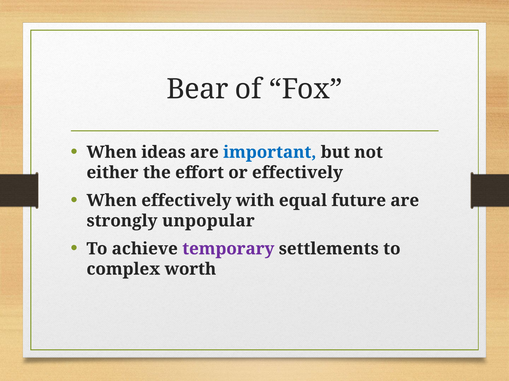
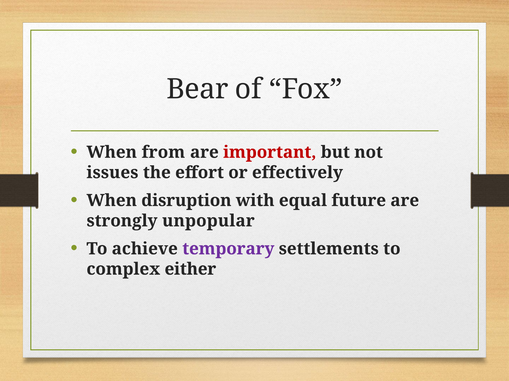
ideas: ideas -> from (163, 153)
important colour: blue -> red (270, 153)
either: either -> issues (112, 173)
When effectively: effectively -> disruption (186, 201)
worth: worth -> either (190, 270)
